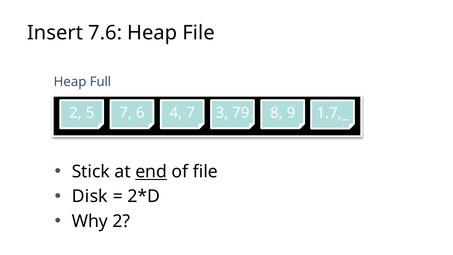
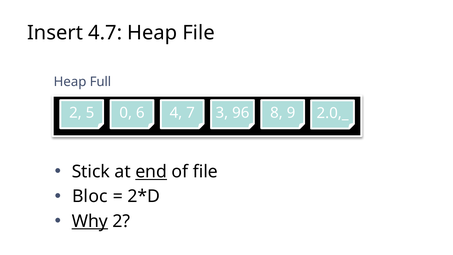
7.6: 7.6 -> 4.7 (105, 33)
5 7: 7 -> 0 (126, 113)
79: 79 -> 96 (241, 113)
1.7,_: 1.7,_ -> 2.0,_ (333, 113)
Disk: Disk -> Bloc (90, 196)
Why underline: none -> present (90, 221)
